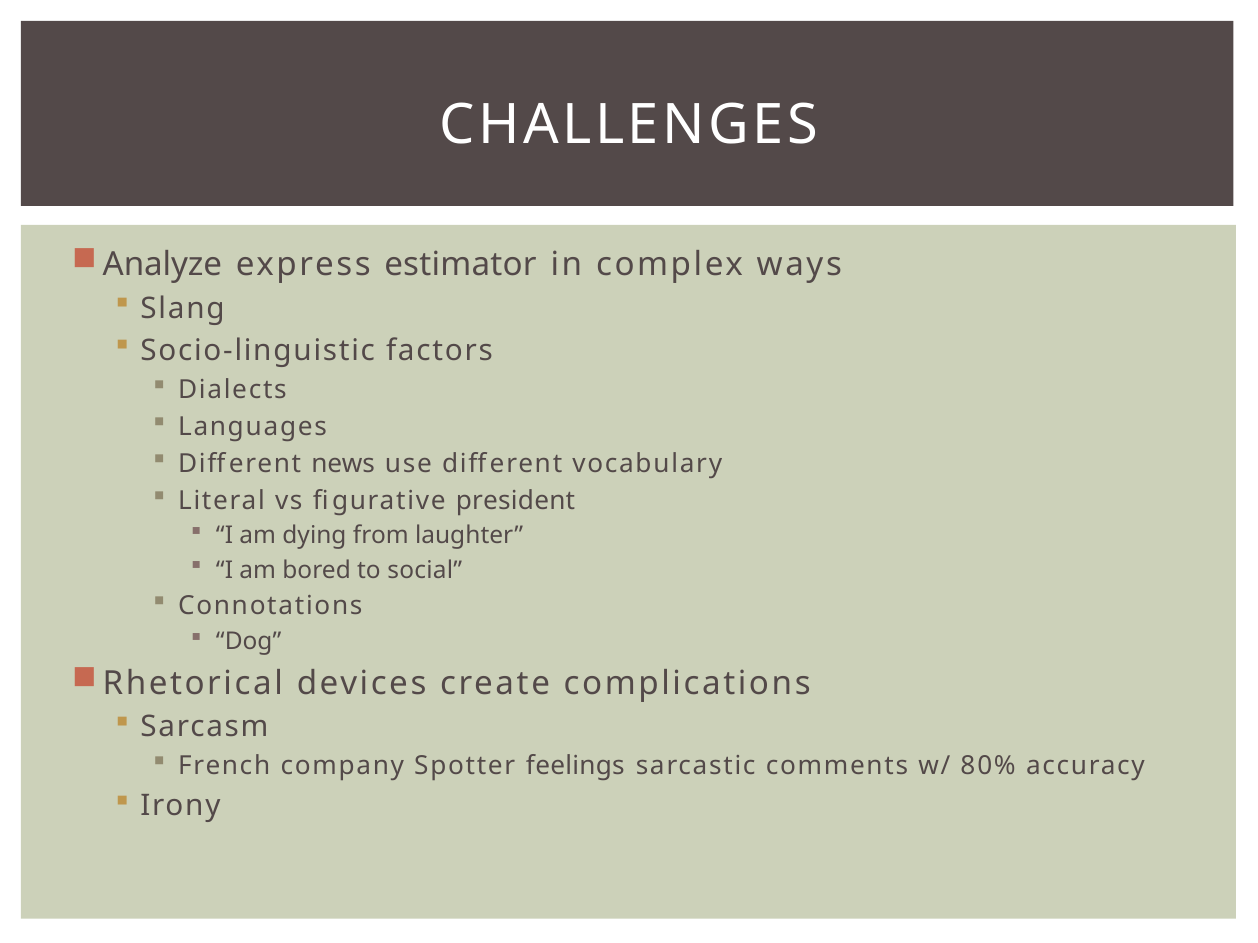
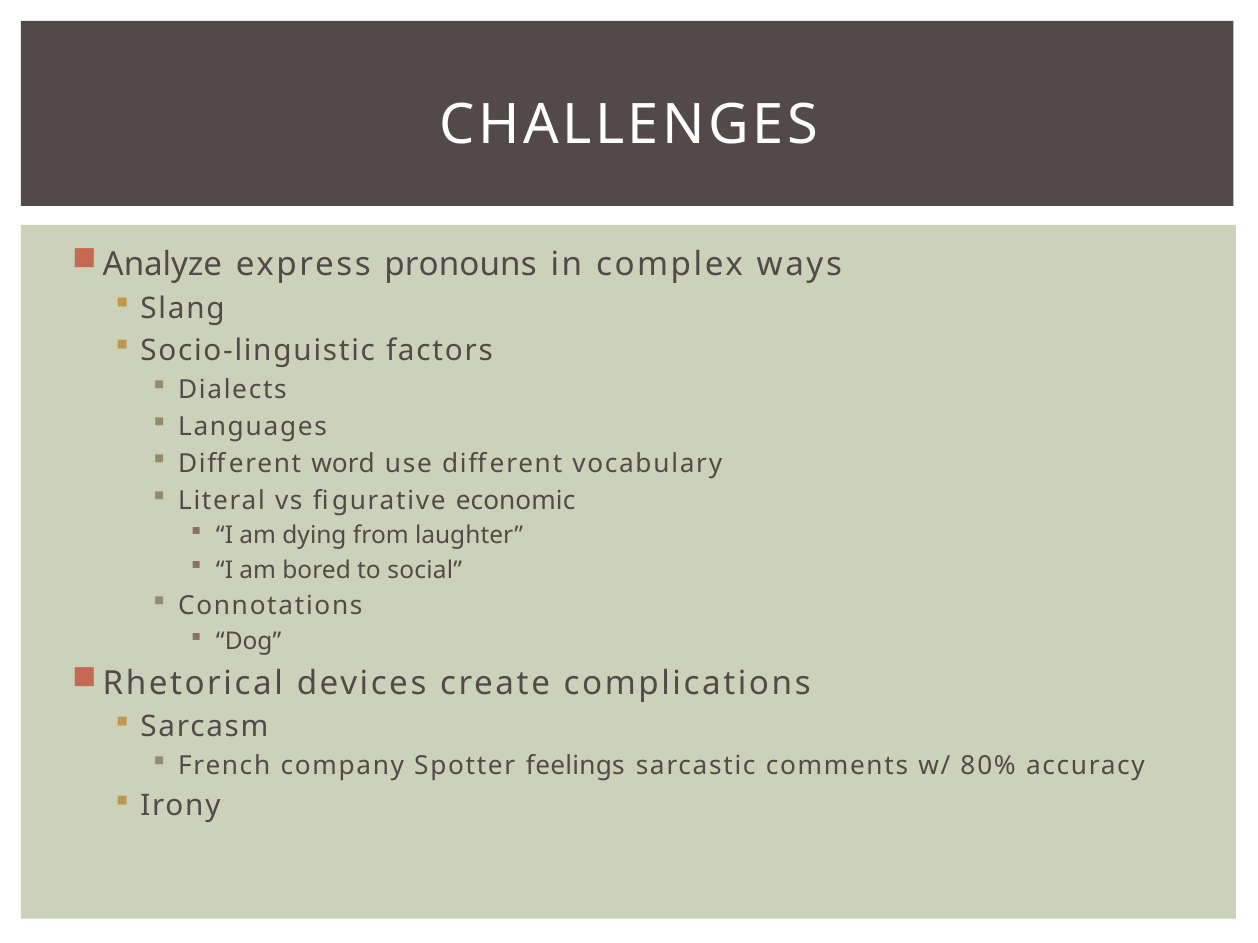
estimator: estimator -> pronouns (460, 265)
news: news -> word (343, 464)
president: president -> economic (516, 501)
